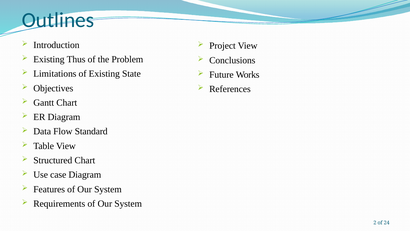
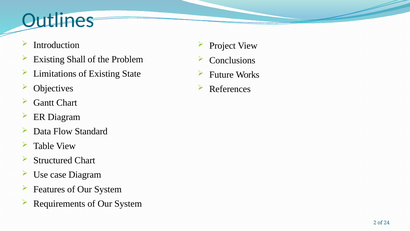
Thus: Thus -> Shall (76, 59)
